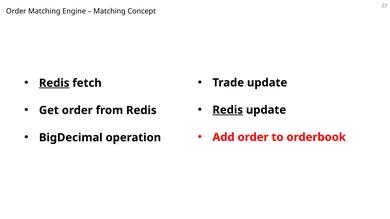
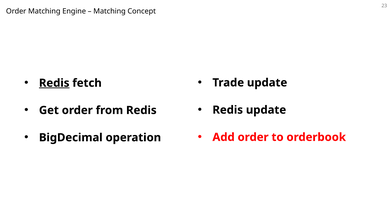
Redis underline: present -> none (228, 110)
